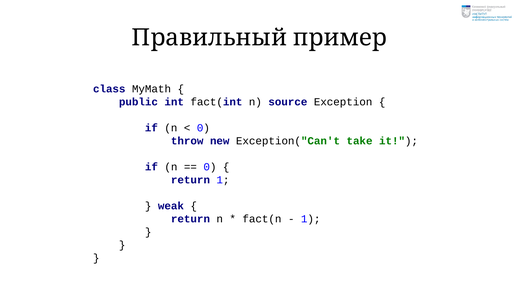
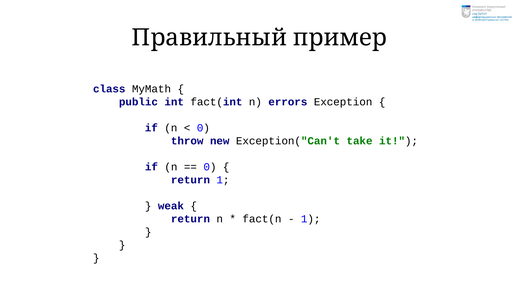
source: source -> errors (288, 102)
